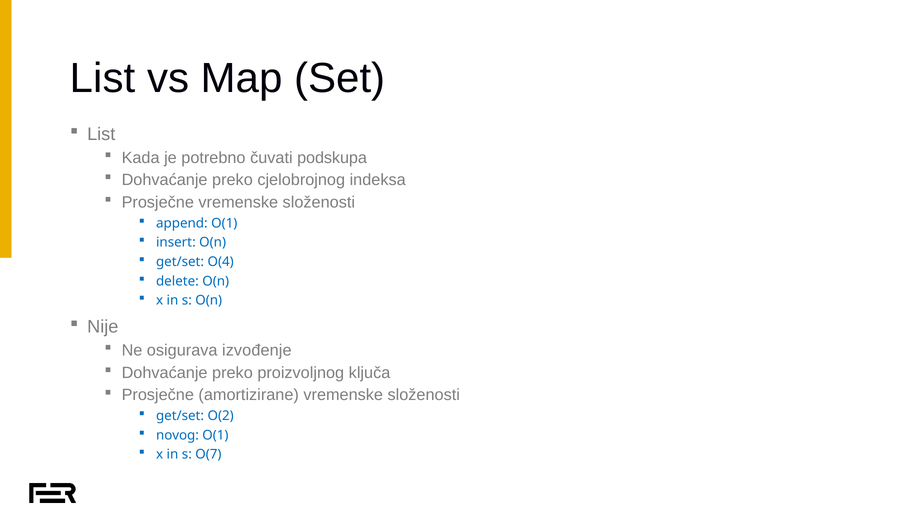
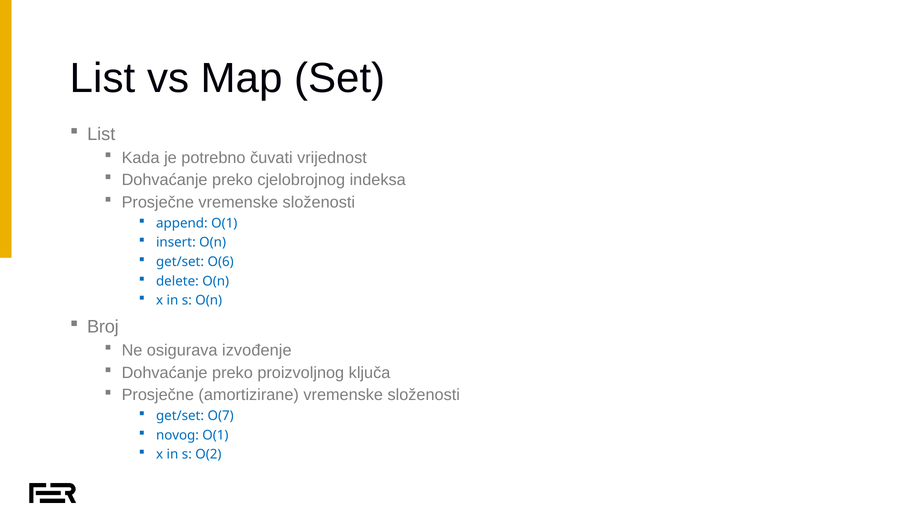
podskupa: podskupa -> vrijednost (332, 158)
O(4: O(4 -> O(6 (221, 262)
Nije: Nije -> Broj (103, 327)
O(2: O(2 -> O(7 (221, 415)
O(7: O(7 -> O(2 (208, 454)
